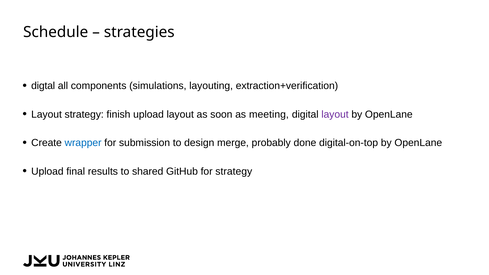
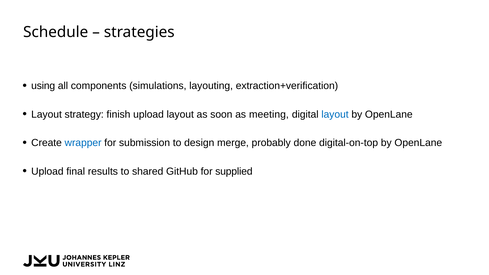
digtal: digtal -> using (43, 86)
layout colour: purple -> blue (335, 114)
for strategy: strategy -> supplied (234, 172)
